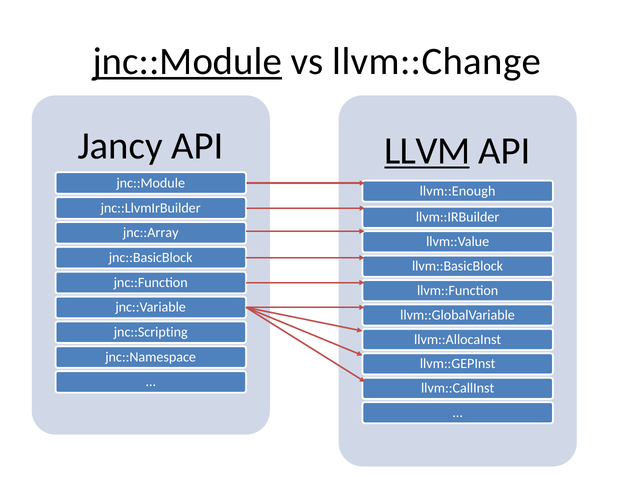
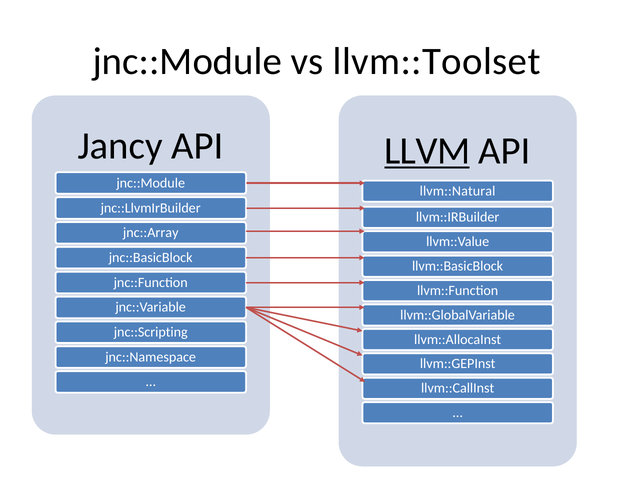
jnc::Module underline: present -> none (187, 61)
llvm::Change: llvm::Change -> llvm::Toolset (437, 61)
llvm::Enough: llvm::Enough -> llvm::Natural (458, 191)
